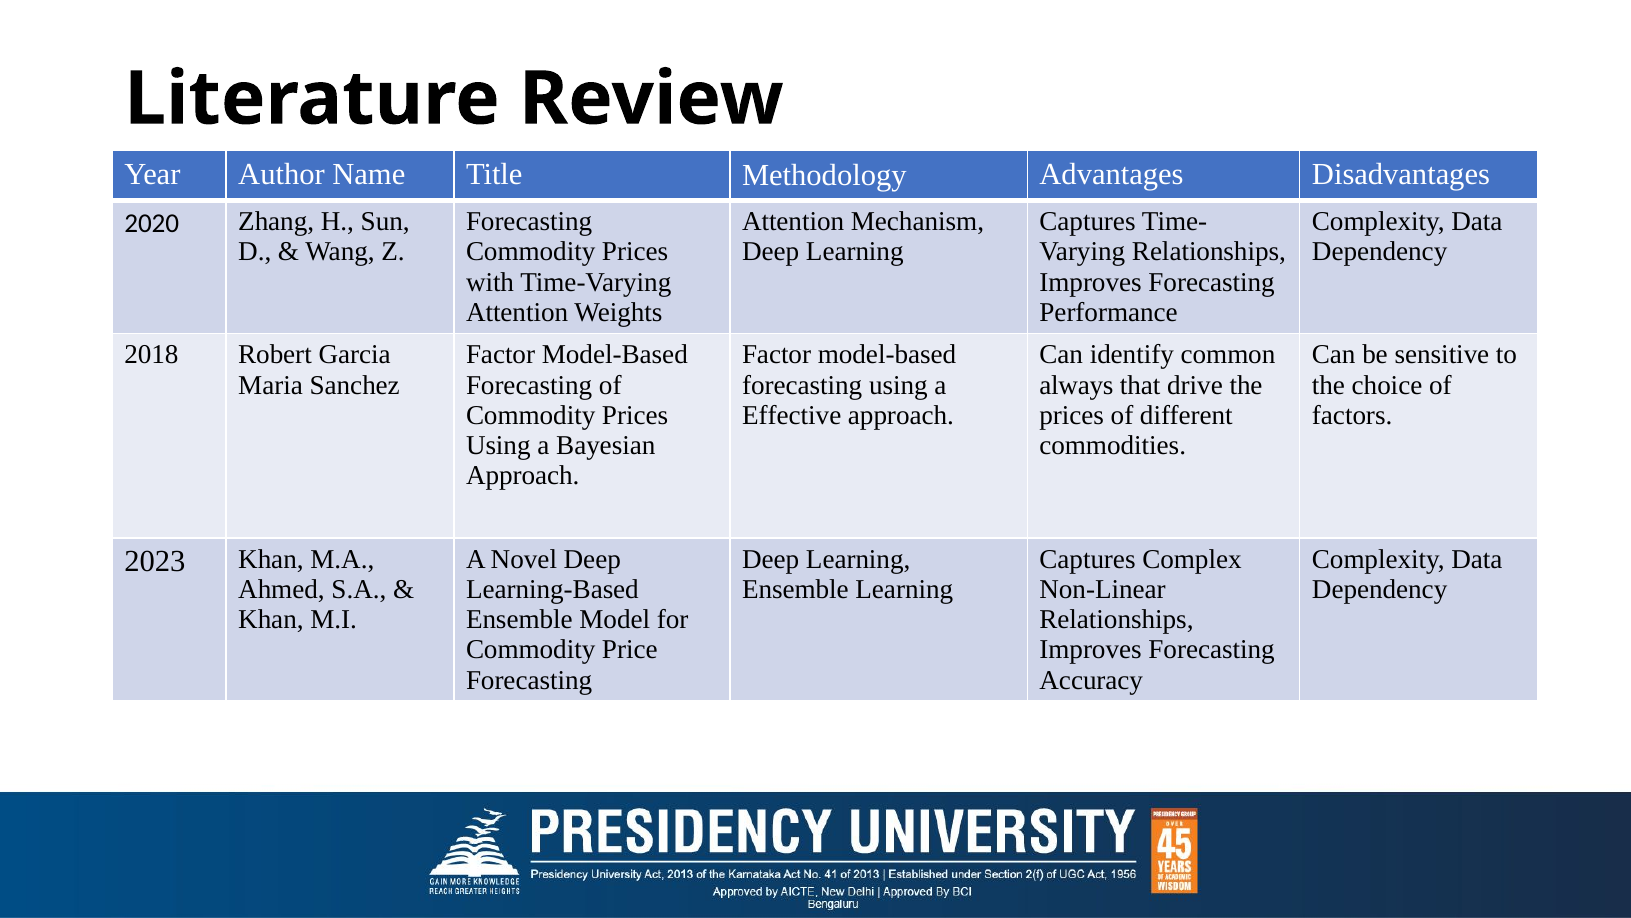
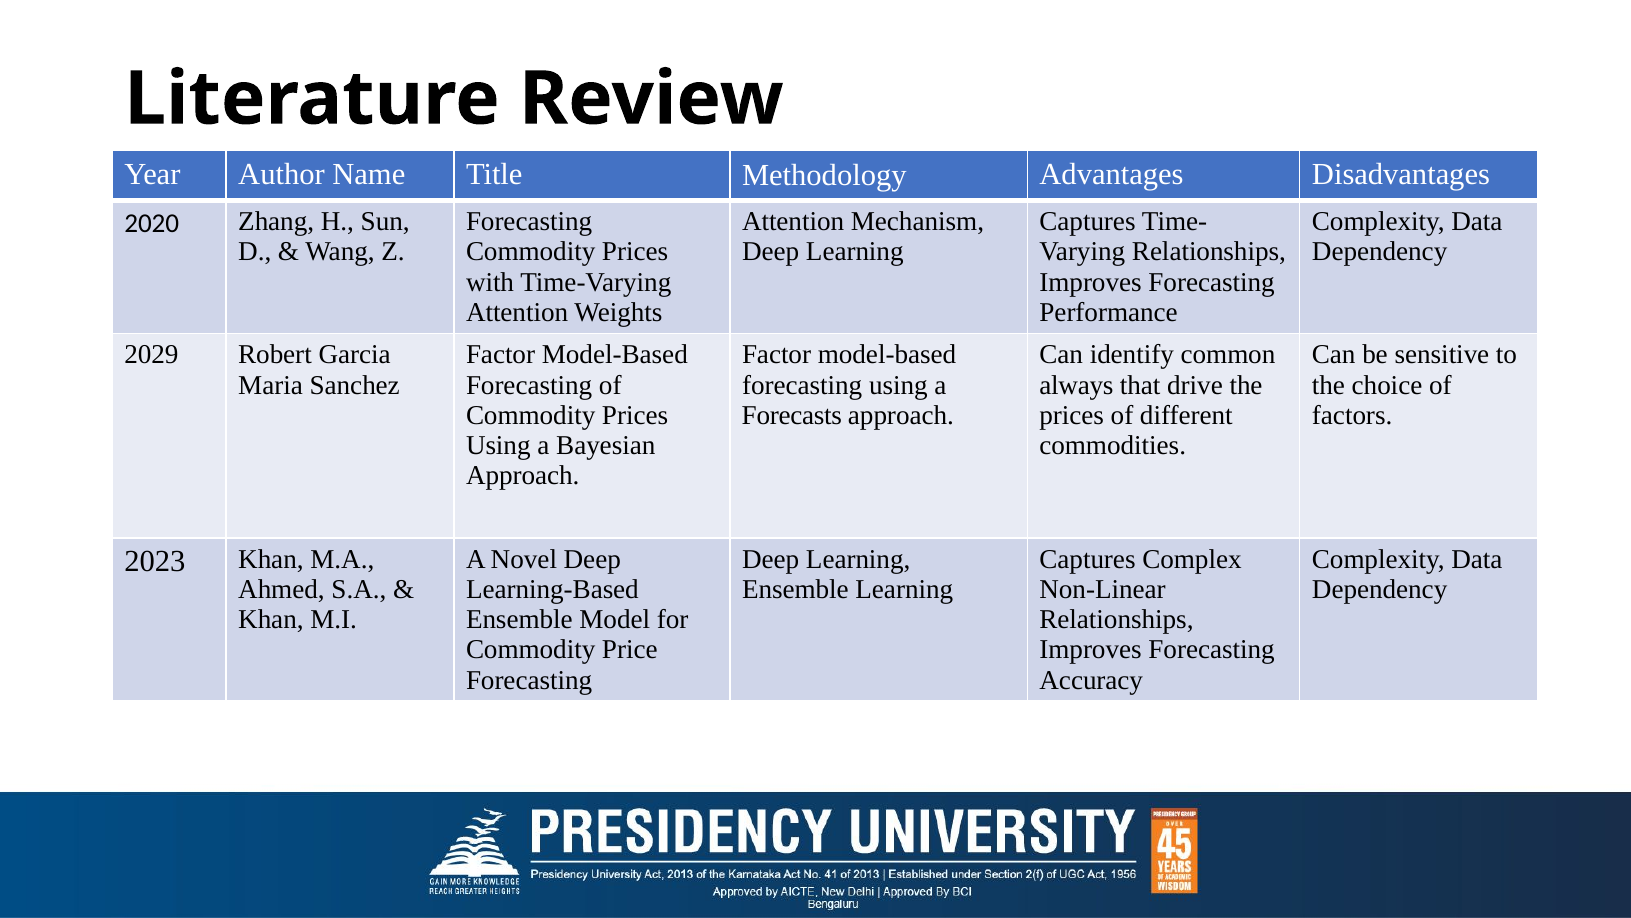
2018: 2018 -> 2029 (151, 355)
Effective: Effective -> Forecasts (792, 415)
